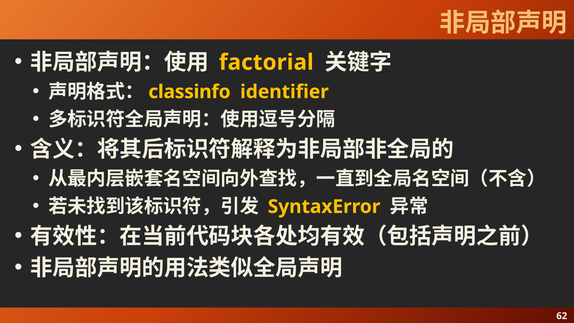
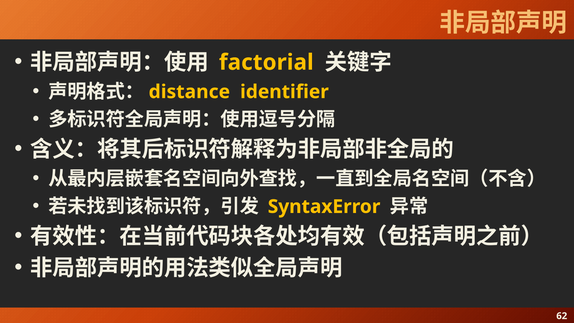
classinfo: classinfo -> distance (189, 92)
